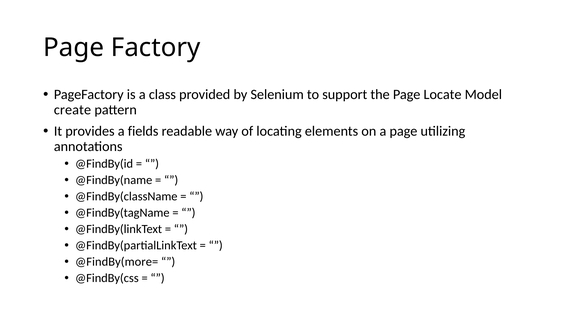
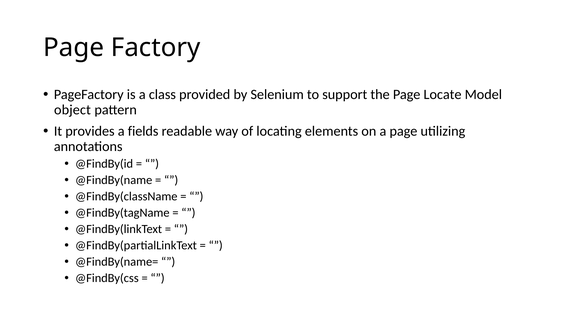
create: create -> object (72, 110)
@FindBy(more=: @FindBy(more= -> @FindBy(name= (117, 262)
